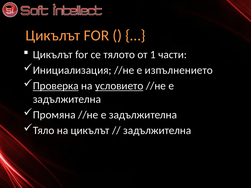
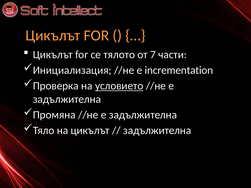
1: 1 -> 7 (153, 55)
изпълнението: изпълнението -> incrementation (179, 70)
Проверка underline: present -> none (56, 86)
